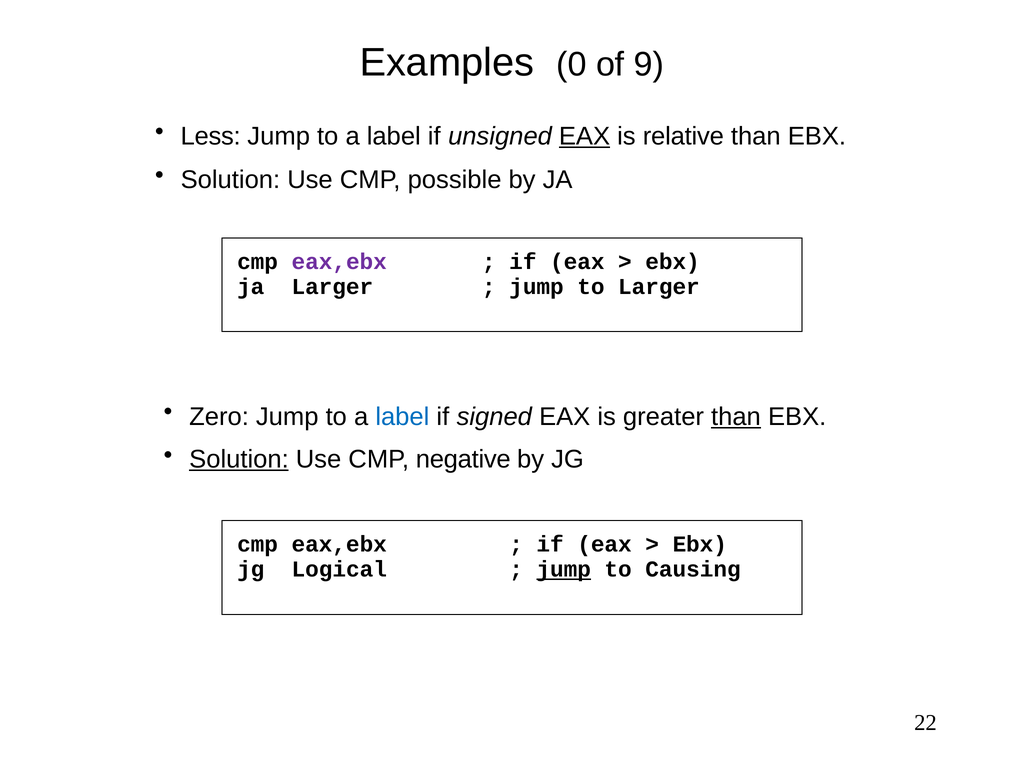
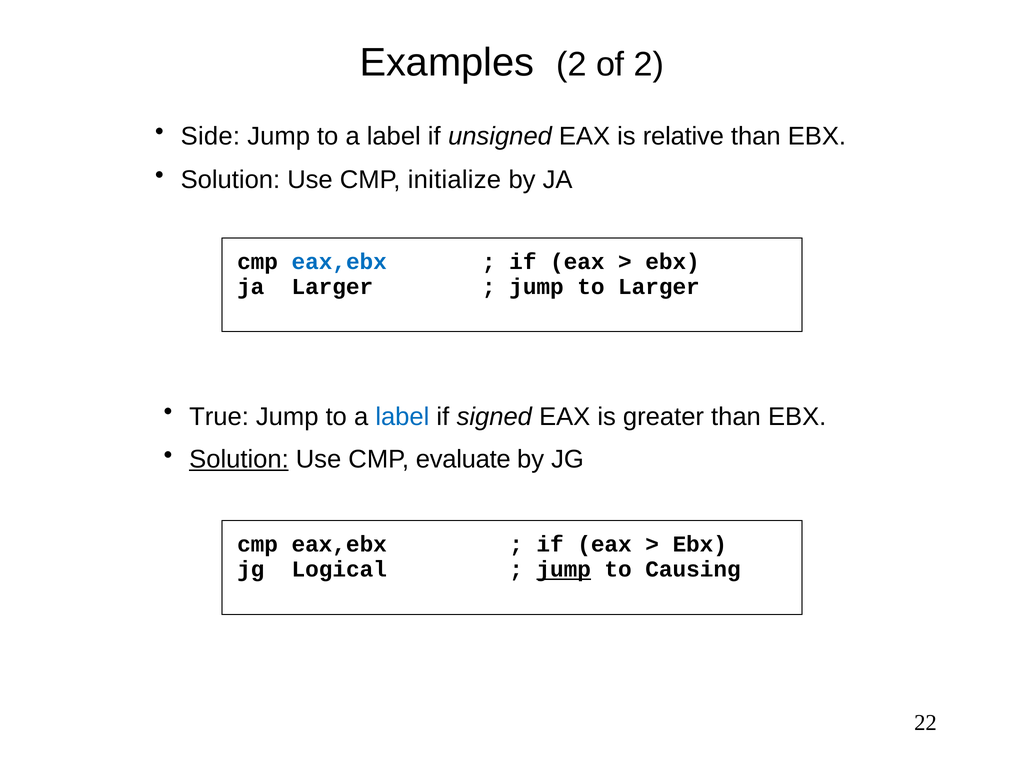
Examples 0: 0 -> 2 (571, 64)
of 9: 9 -> 2 (649, 64)
Less: Less -> Side (210, 136)
EAX underline: present -> none (585, 136)
possible: possible -> initialize (454, 180)
eax,ebx colour: purple -> blue (339, 262)
Zero: Zero -> True (219, 417)
than underline: present -> none (736, 417)
negative: negative -> evaluate (463, 459)
